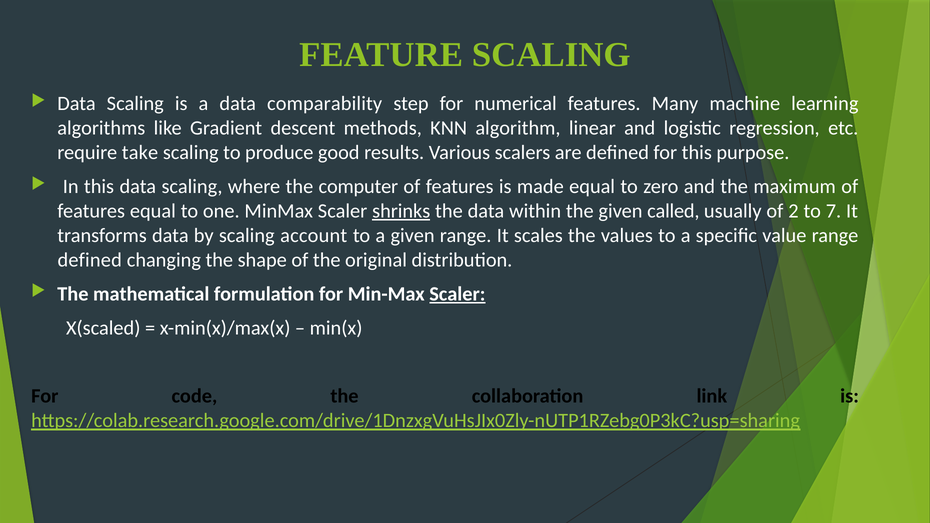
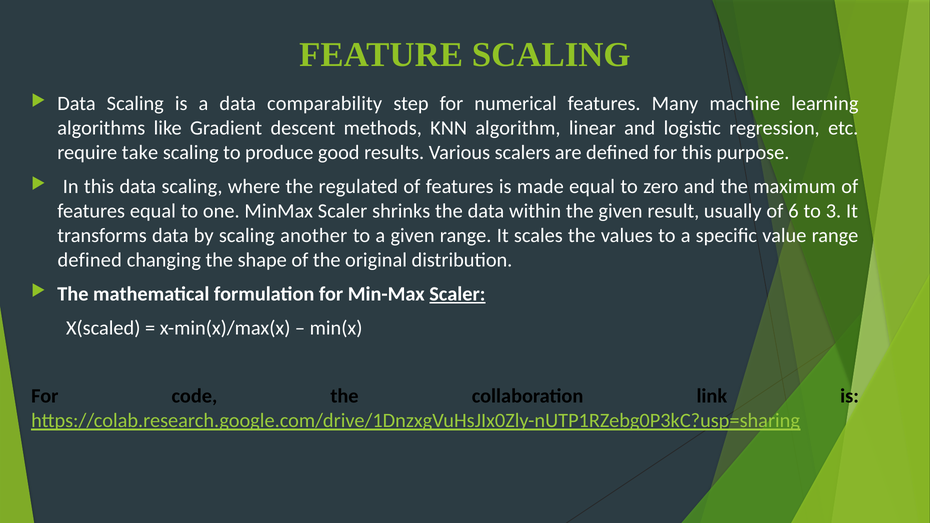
computer: computer -> regulated (358, 187)
shrinks underline: present -> none (401, 211)
called: called -> result (673, 211)
2: 2 -> 6 (794, 211)
7: 7 -> 3 (833, 211)
account: account -> another (314, 236)
